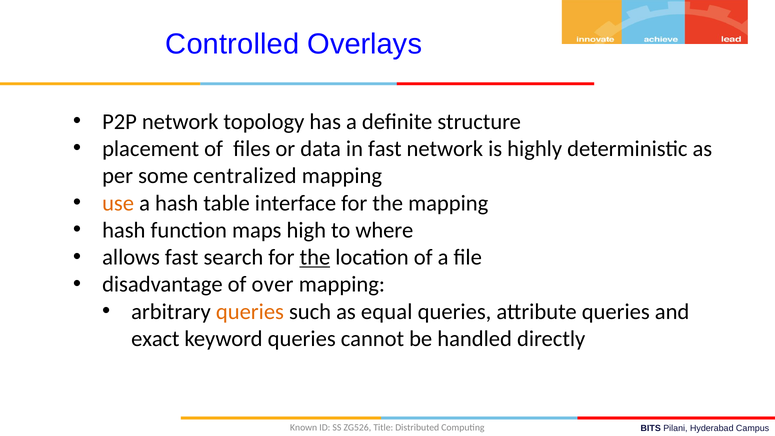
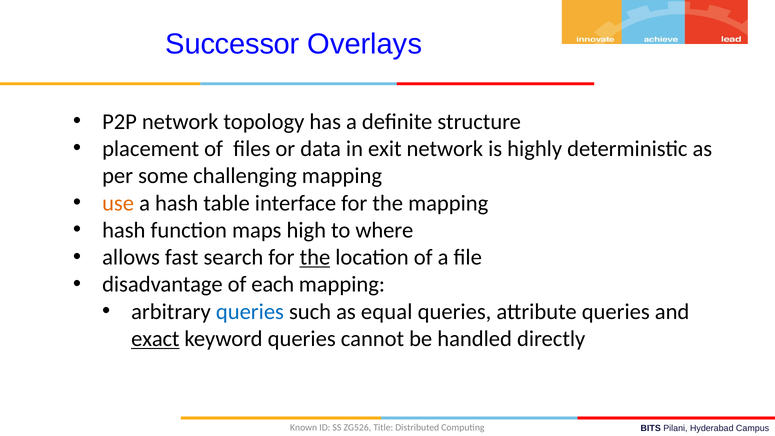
Controlled: Controlled -> Successor (233, 44)
in fast: fast -> exit (385, 149)
centralized: centralized -> challenging (245, 176)
over: over -> each (273, 284)
queries colour: orange -> blue (250, 312)
exact underline: none -> present (155, 339)
